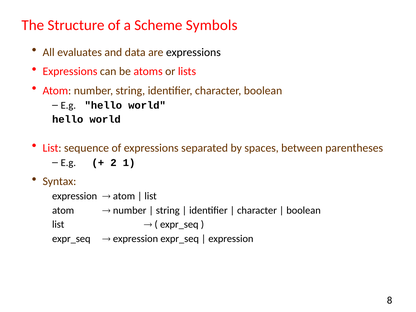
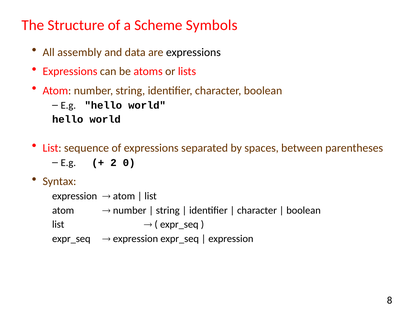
evaluates: evaluates -> assembly (79, 52)
1: 1 -> 0 (129, 163)
